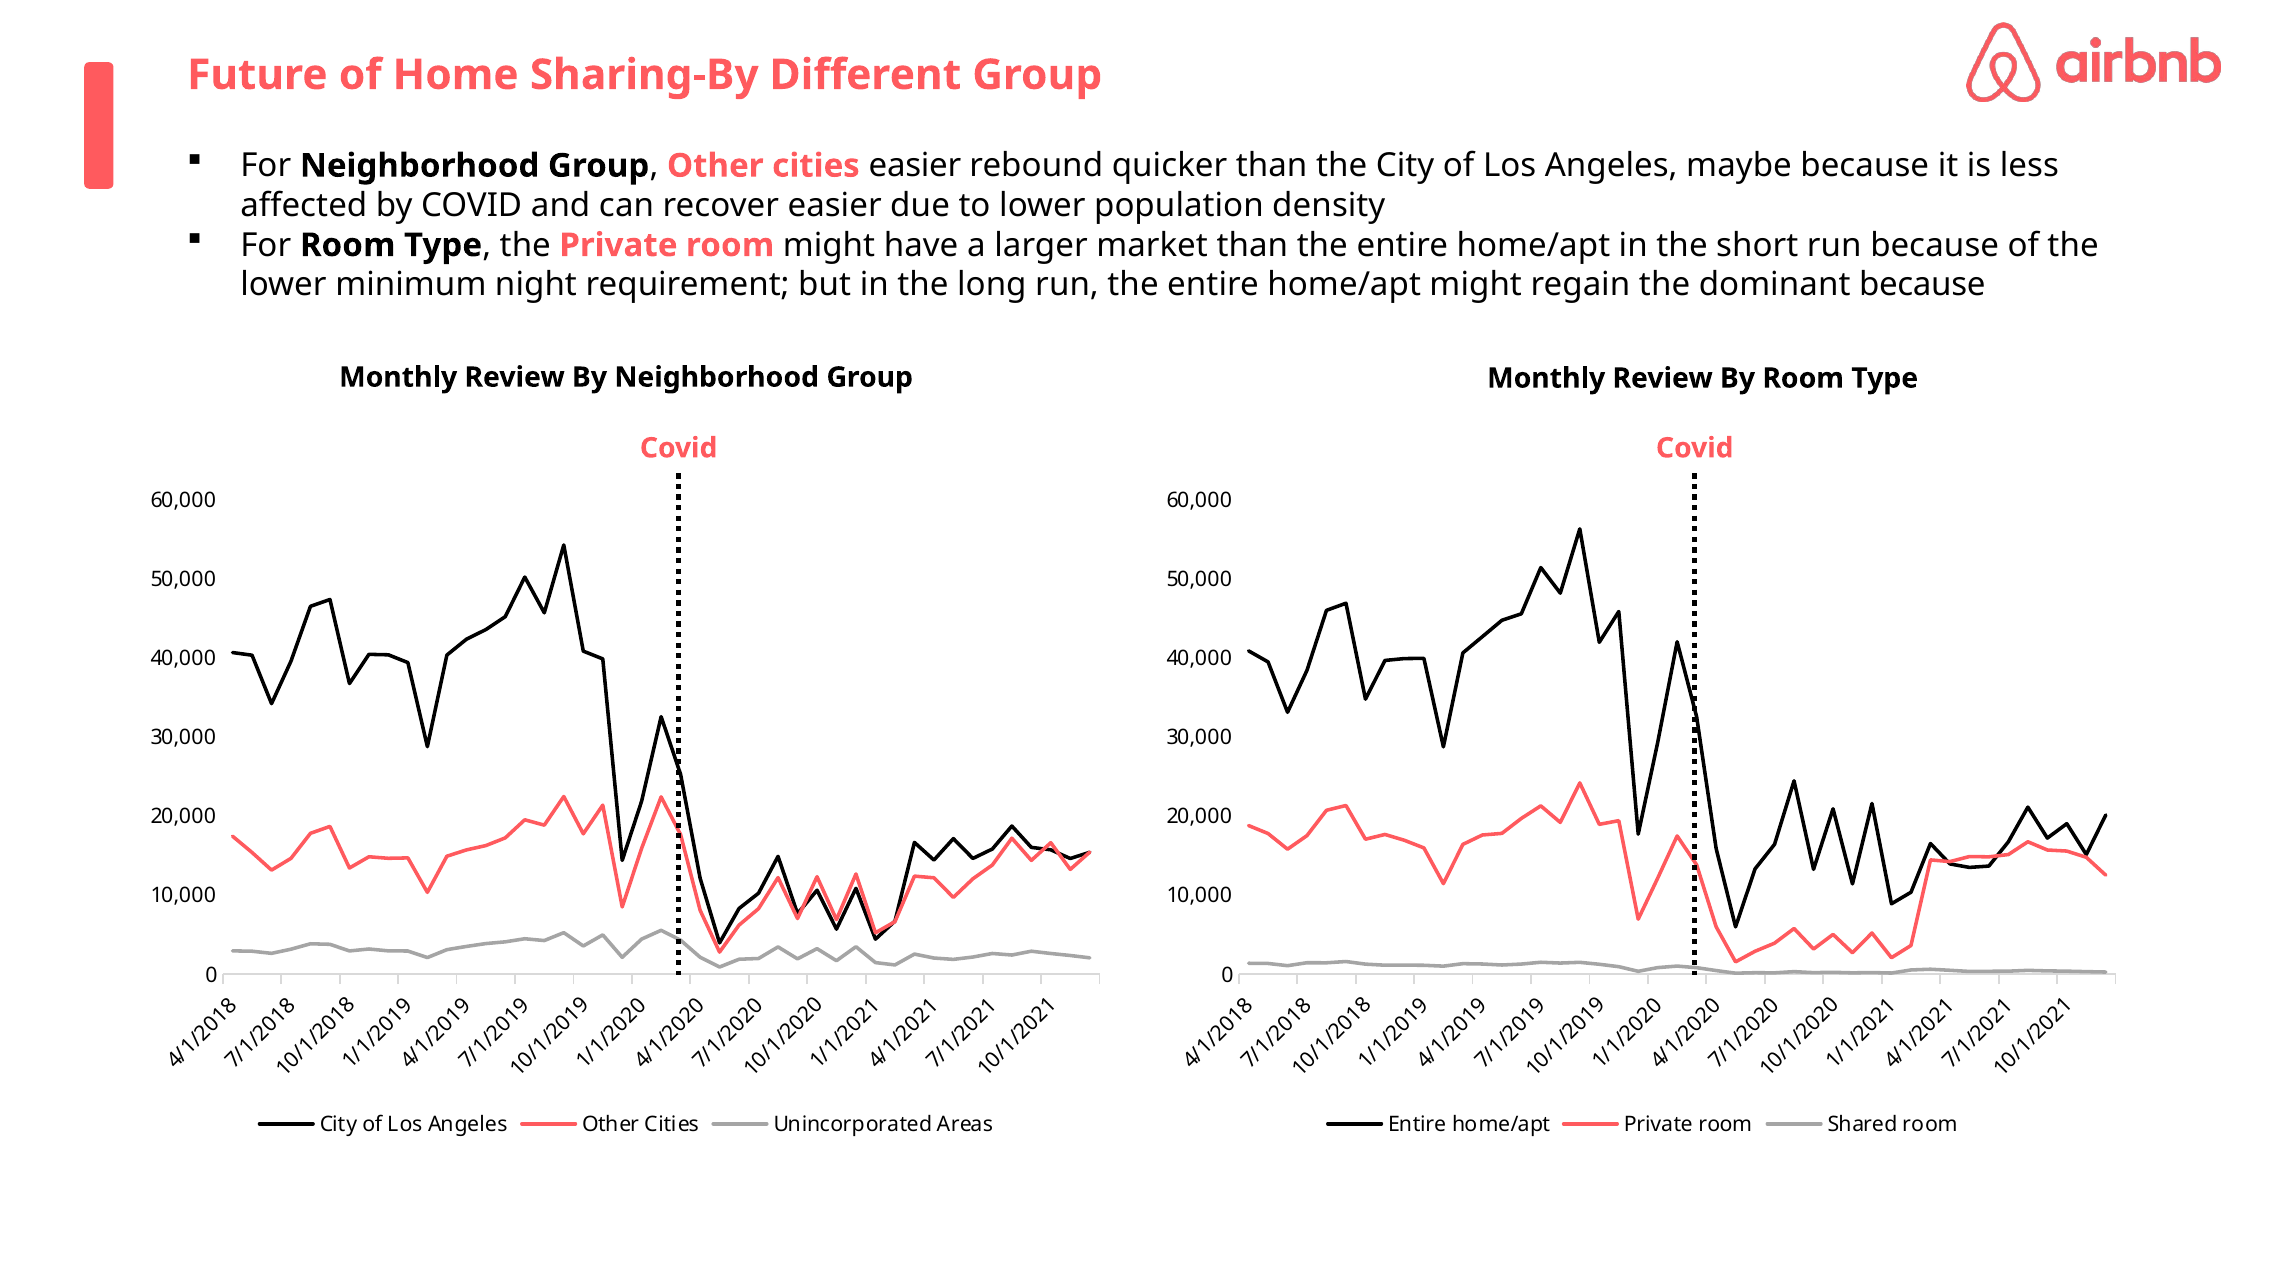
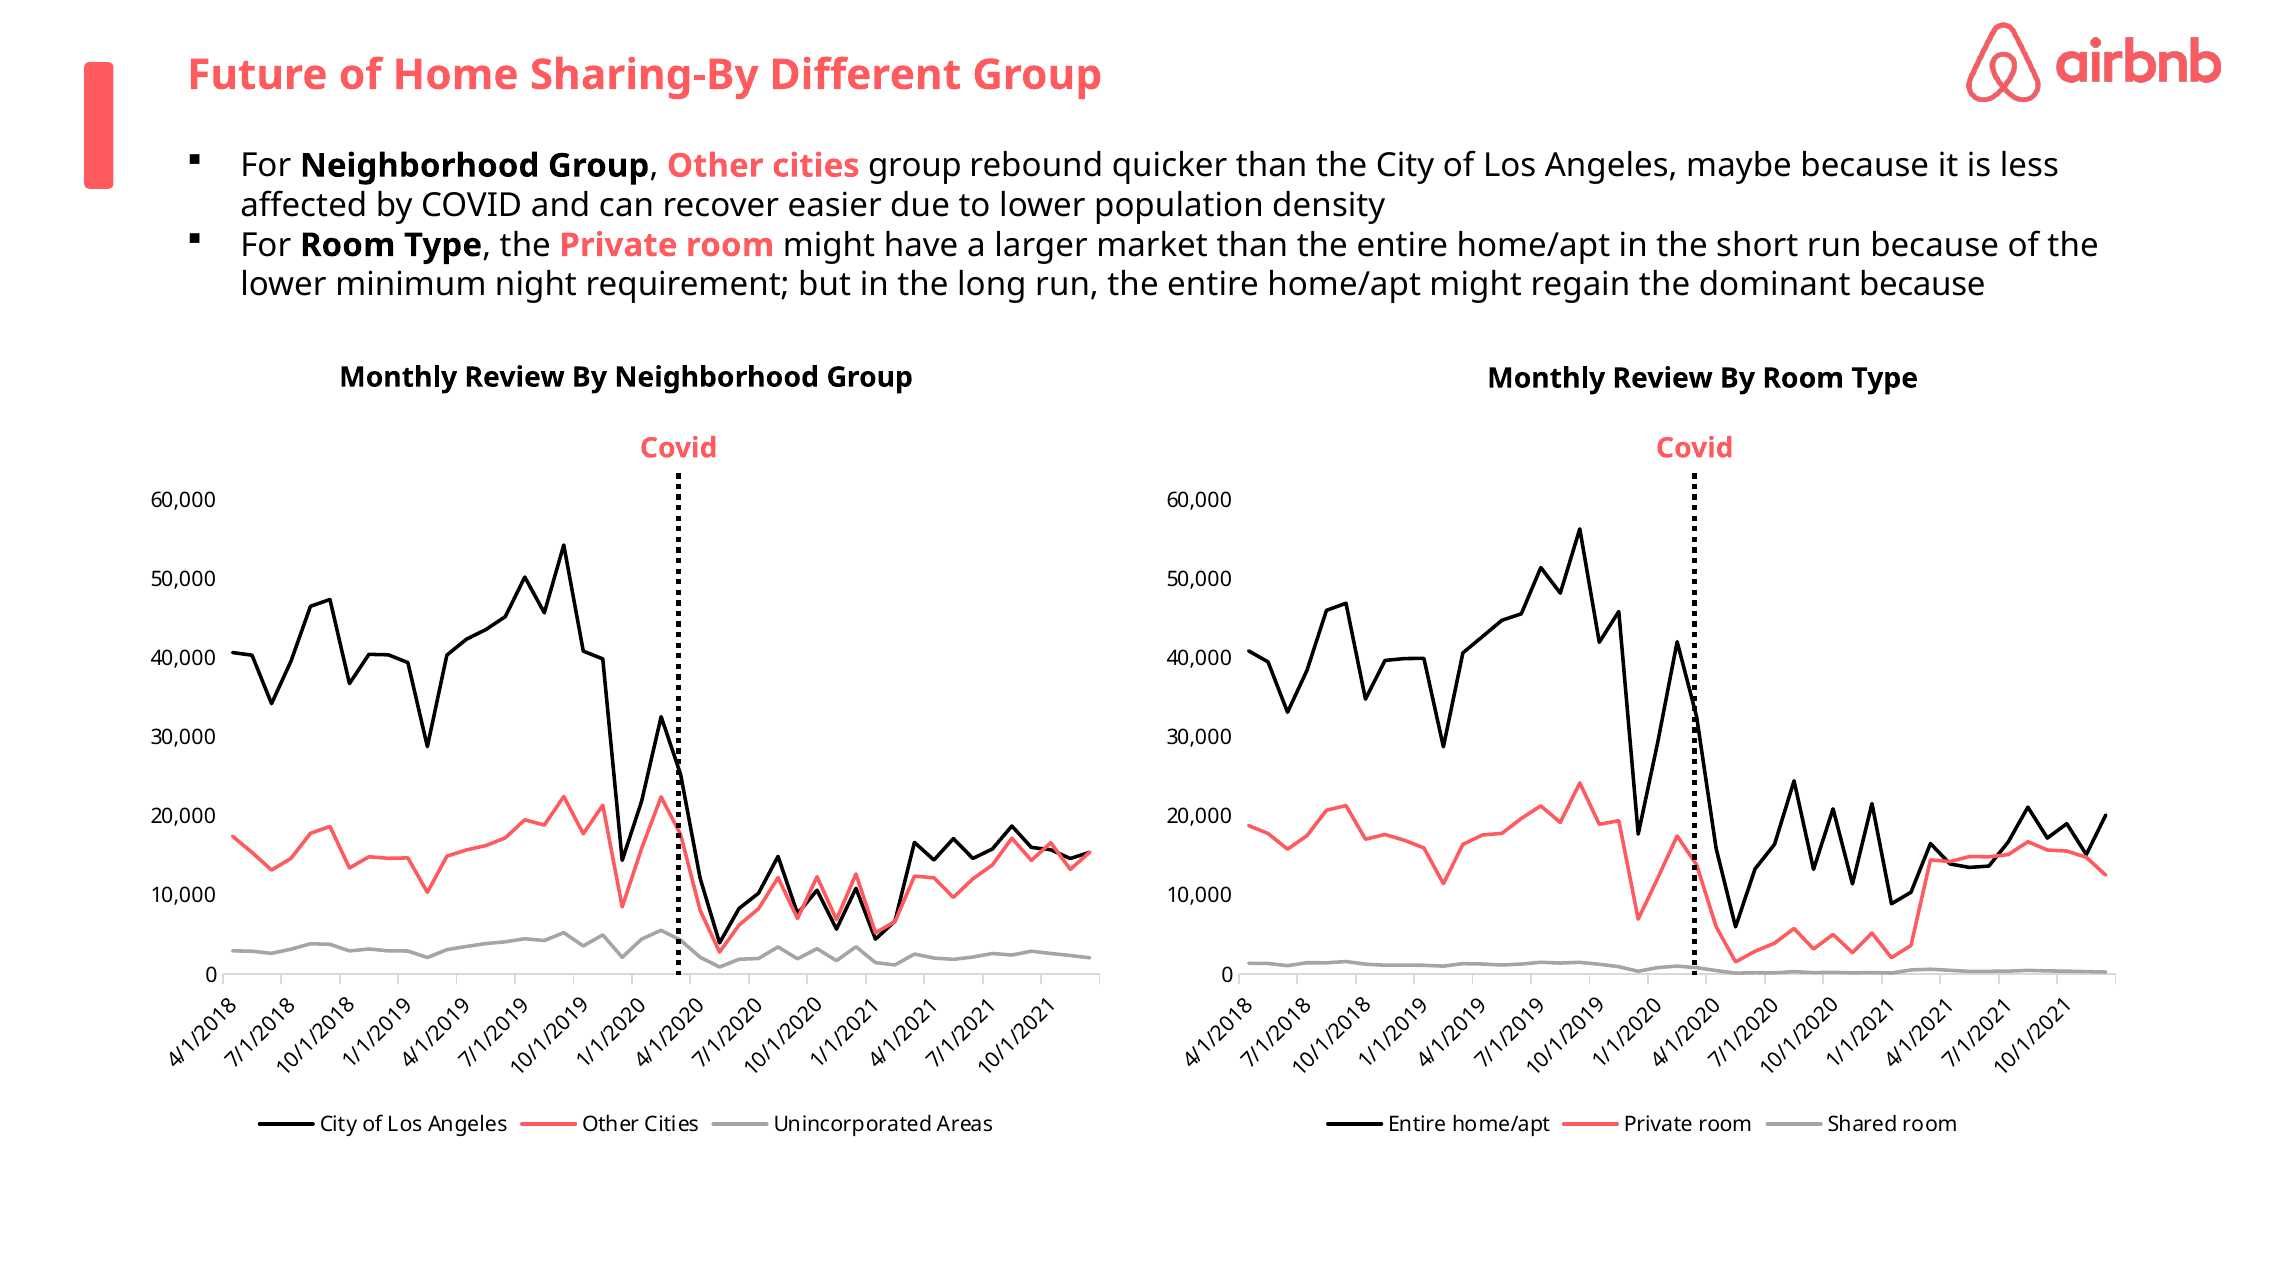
cities easier: easier -> group (915, 166)
